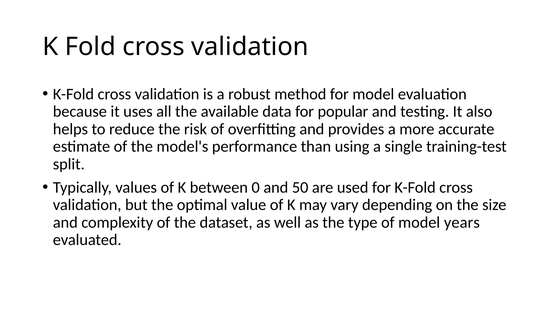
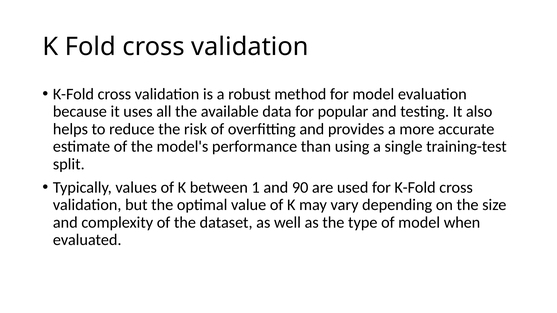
0: 0 -> 1 (256, 188)
50: 50 -> 90 (300, 188)
years: years -> when (462, 223)
